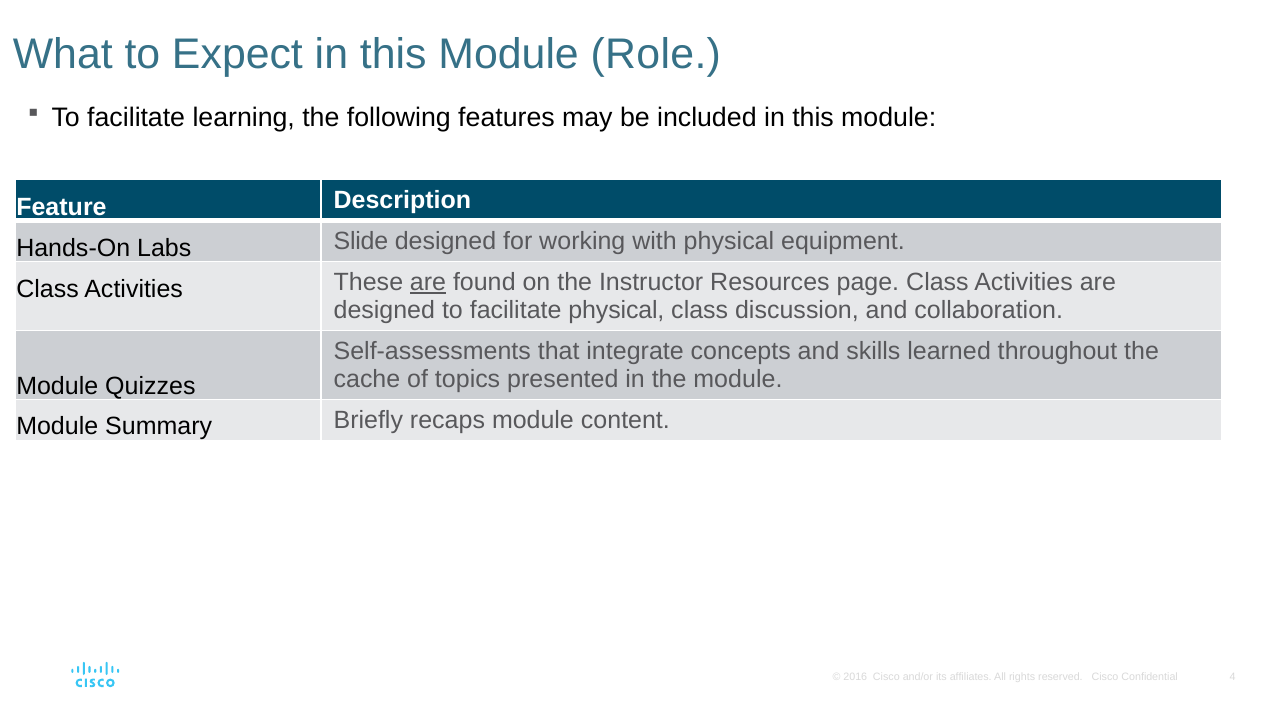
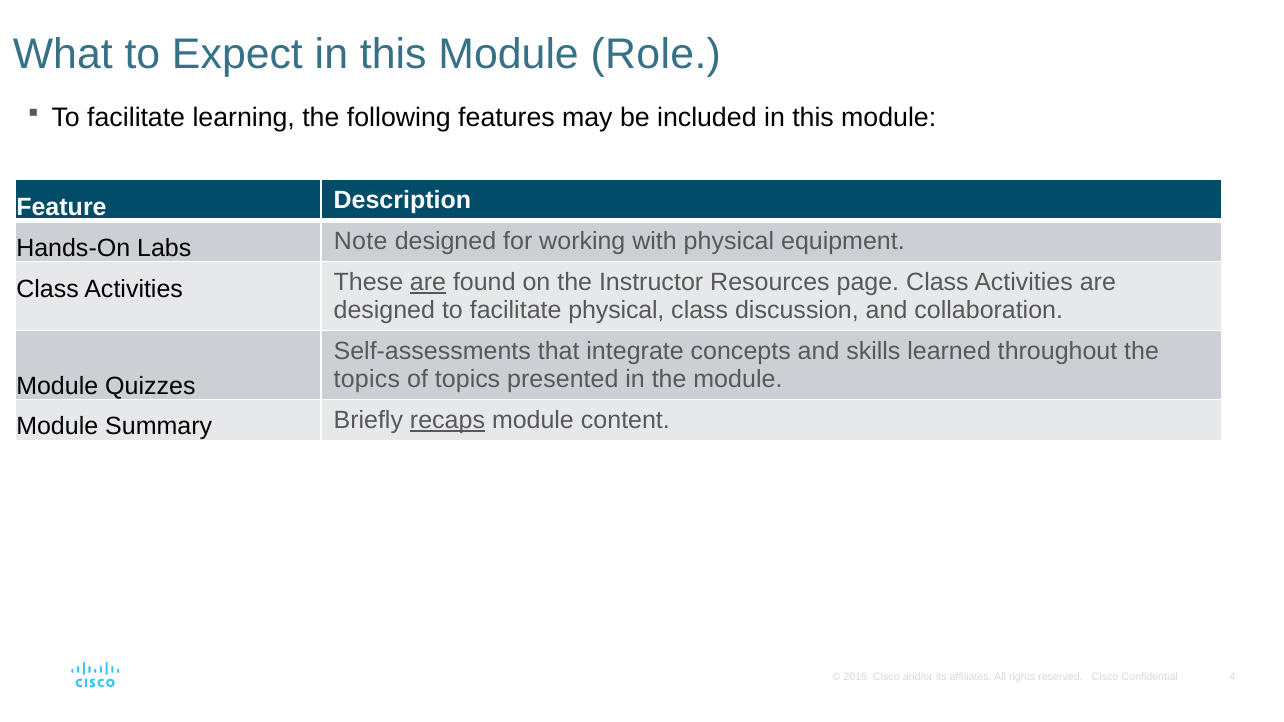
Slide: Slide -> Note (361, 241)
cache: cache -> topics (367, 379)
recaps underline: none -> present (447, 420)
